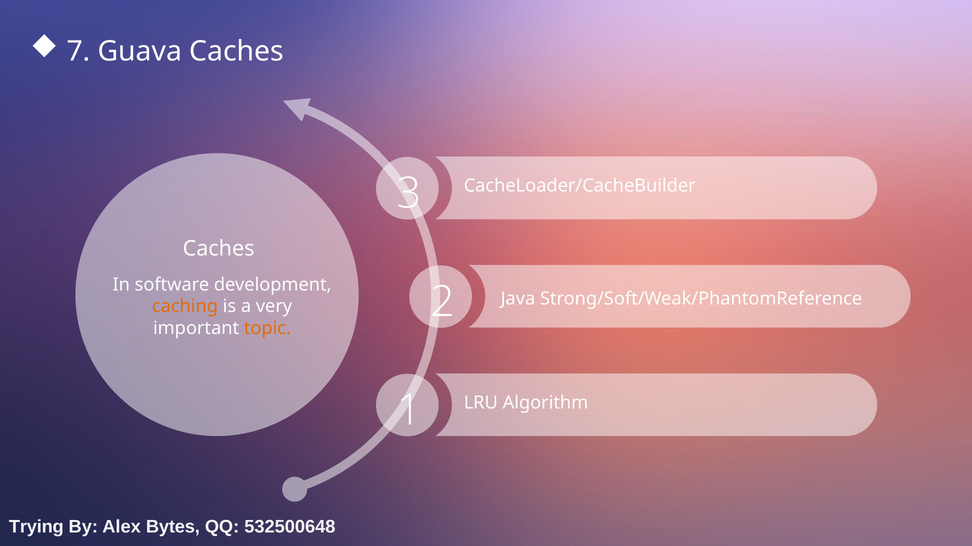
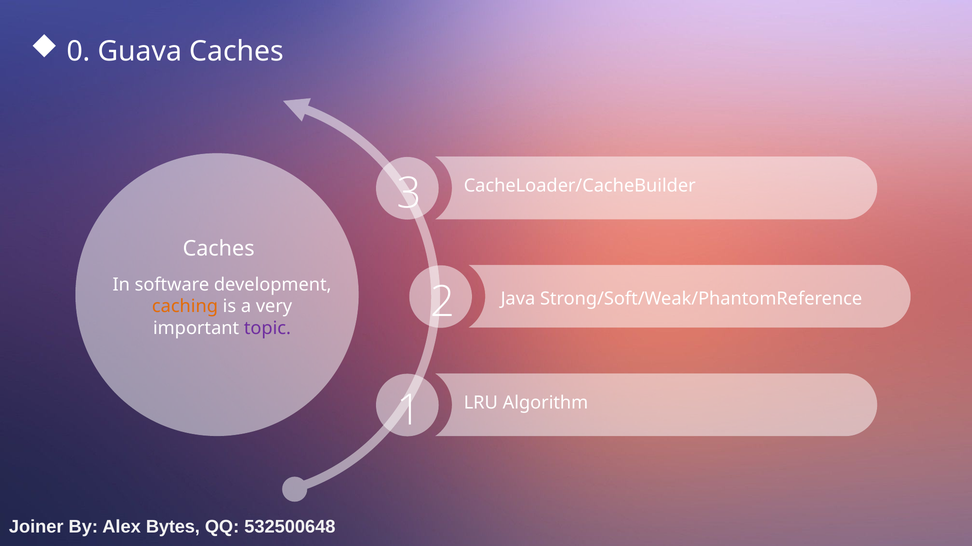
7: 7 -> 0 (79, 52)
topic colour: orange -> purple (267, 329)
Trying: Trying -> Joiner (36, 527)
